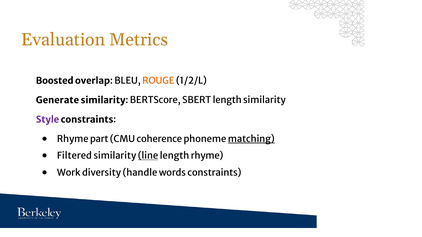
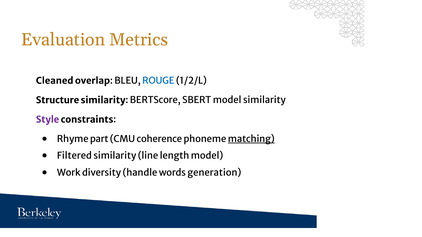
Boosted: Boosted -> Cleaned (55, 81)
ROUGE colour: orange -> blue (158, 81)
Generate: Generate -> Structure (58, 100)
SBERT length: length -> model (227, 100)
line underline: present -> none (148, 156)
length rhyme: rhyme -> model (207, 156)
words constraints: constraints -> generation (214, 173)
